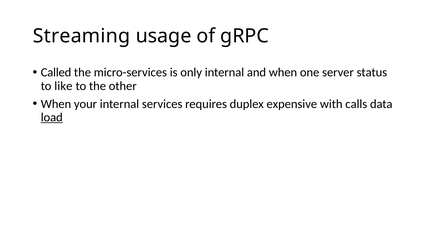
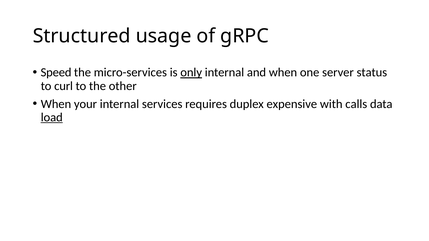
Streaming: Streaming -> Structured (82, 36)
Called: Called -> Speed (56, 73)
only underline: none -> present (191, 73)
like: like -> curl (64, 86)
